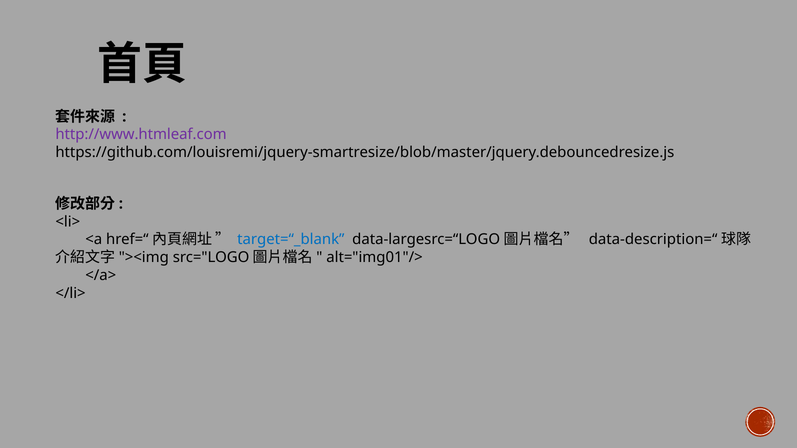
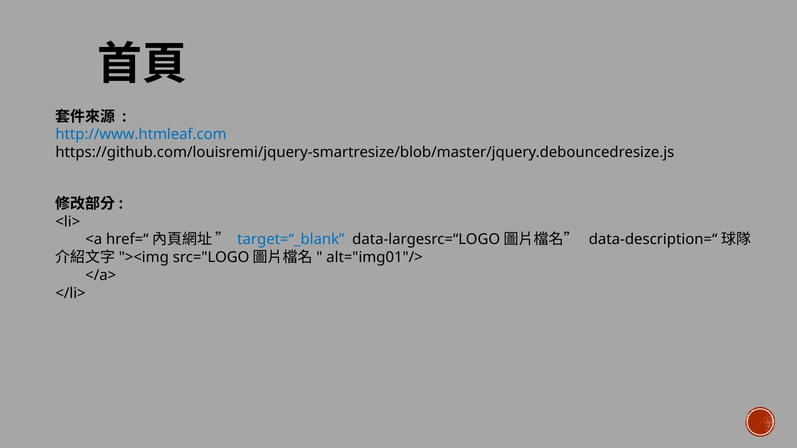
http://www.htmleaf.com colour: purple -> blue (141, 135)
